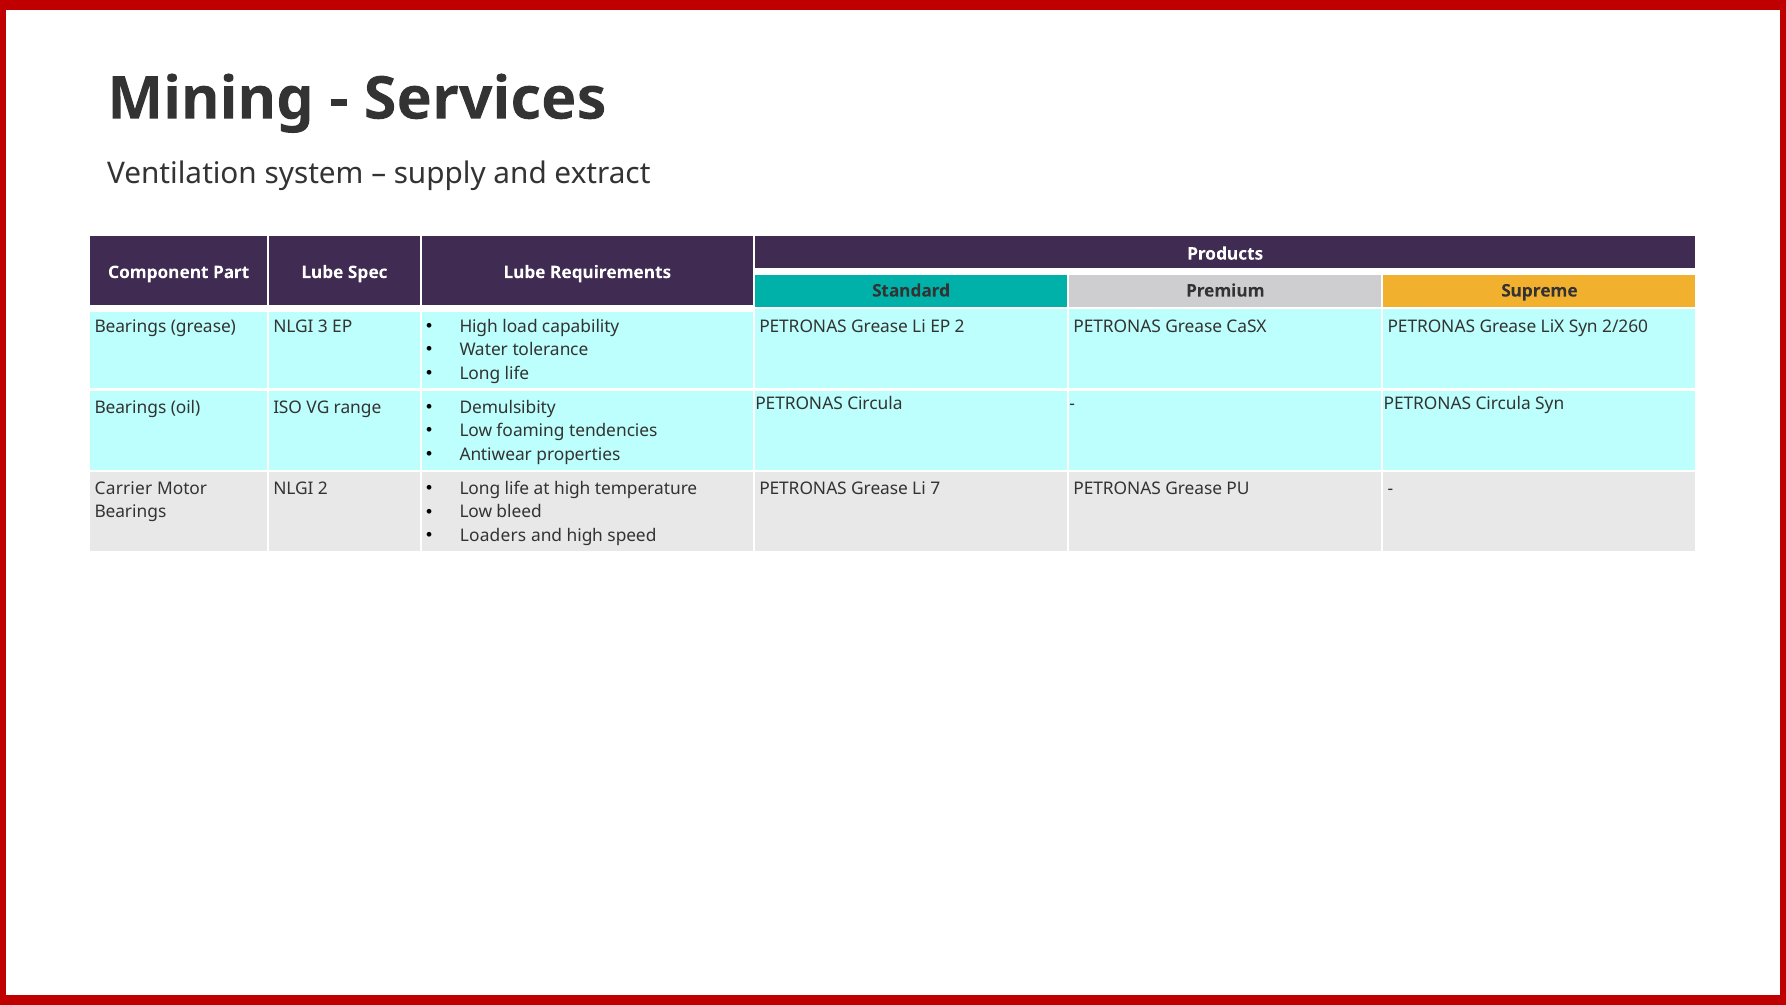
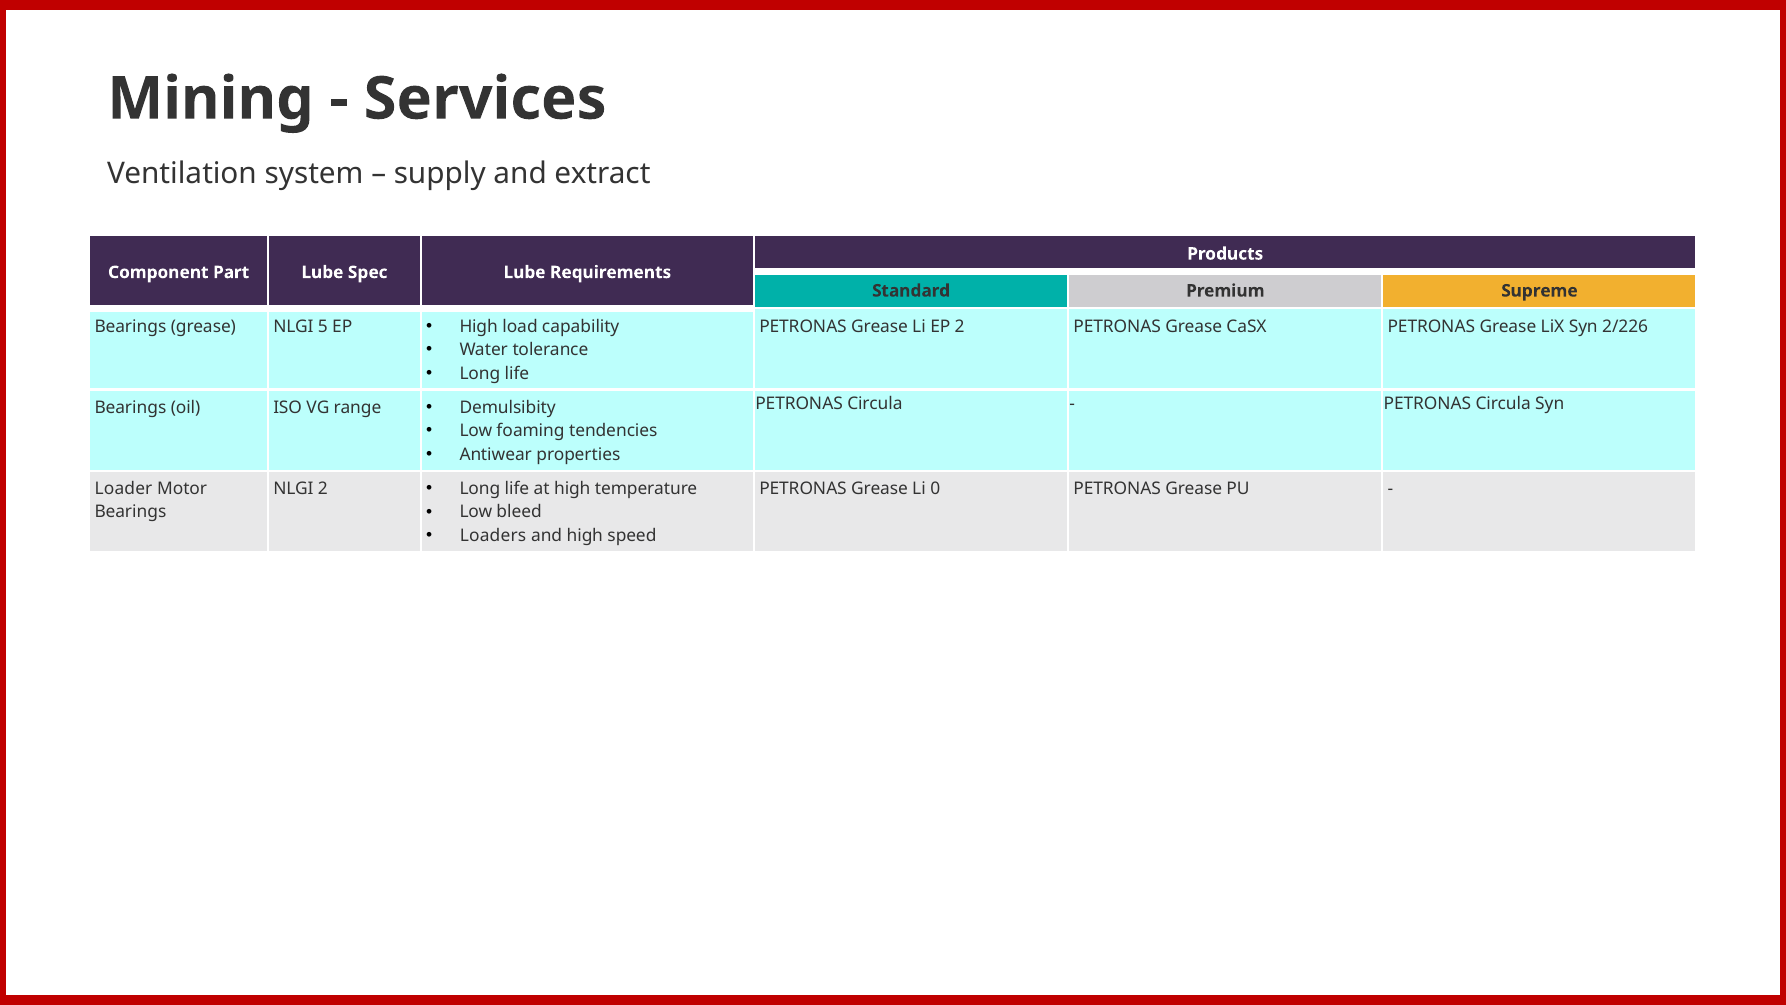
3: 3 -> 5 (323, 326)
2/260: 2/260 -> 2/226 (1625, 326)
Carrier: Carrier -> Loader (123, 488)
7: 7 -> 0 (935, 488)
